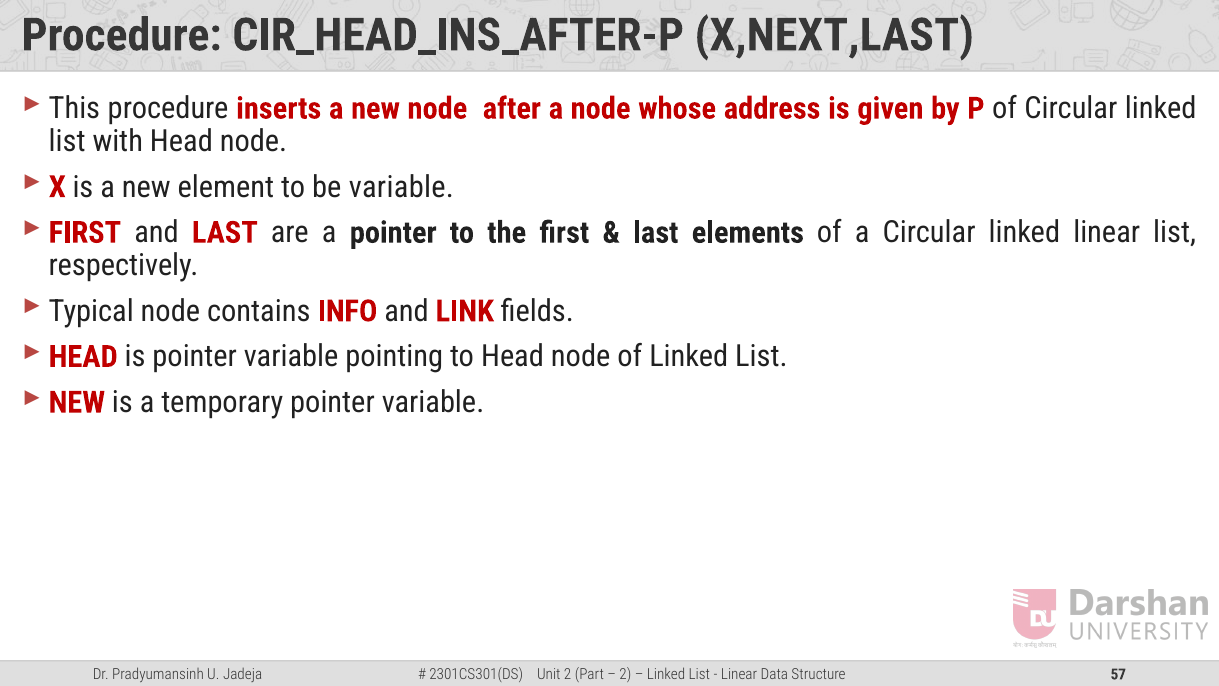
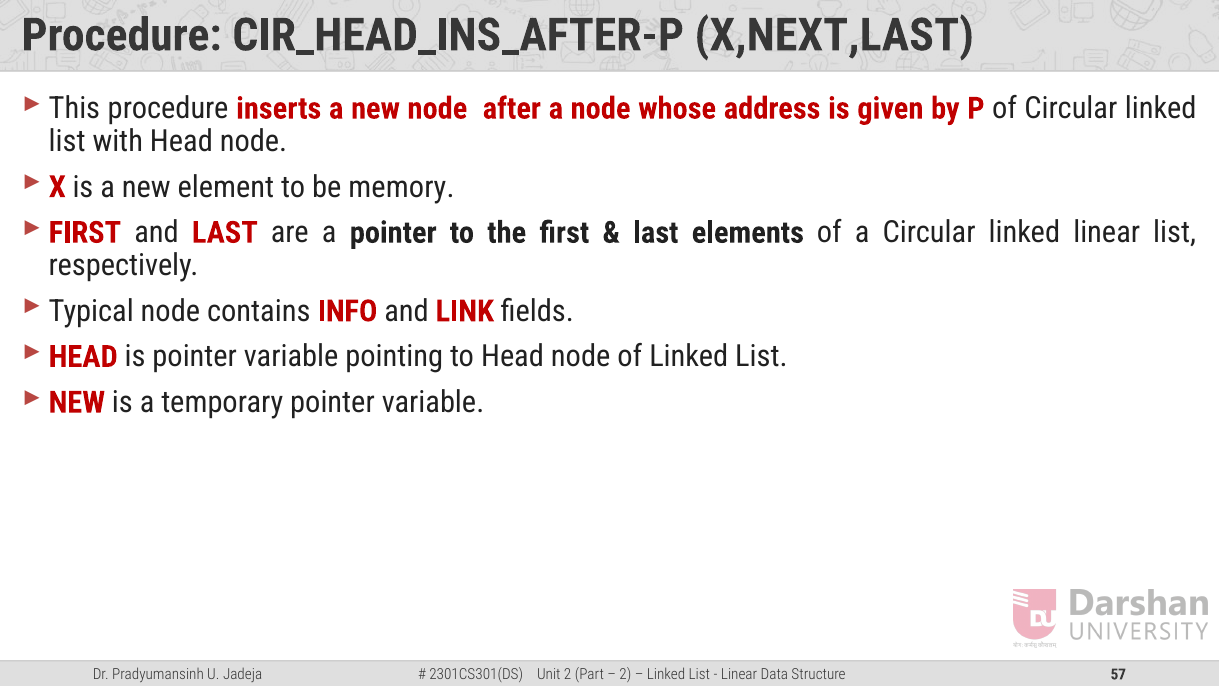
be variable: variable -> memory (401, 187)
